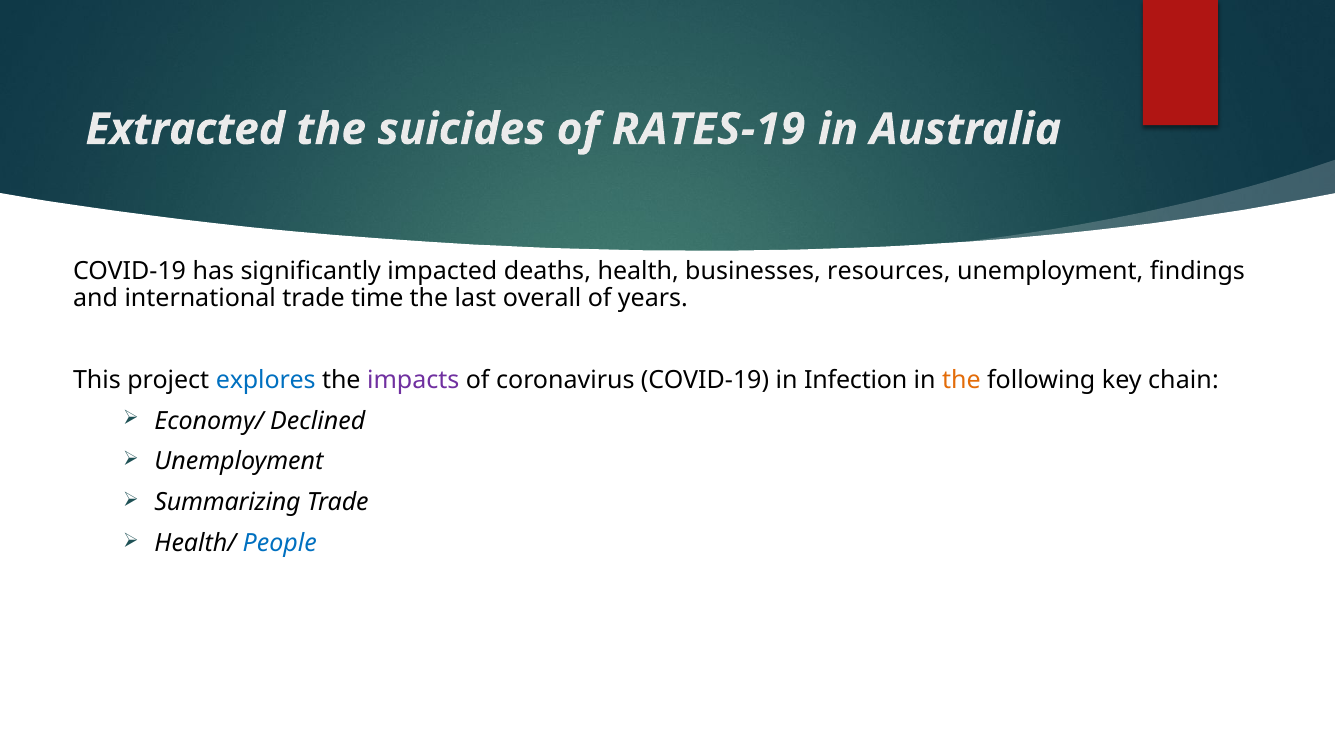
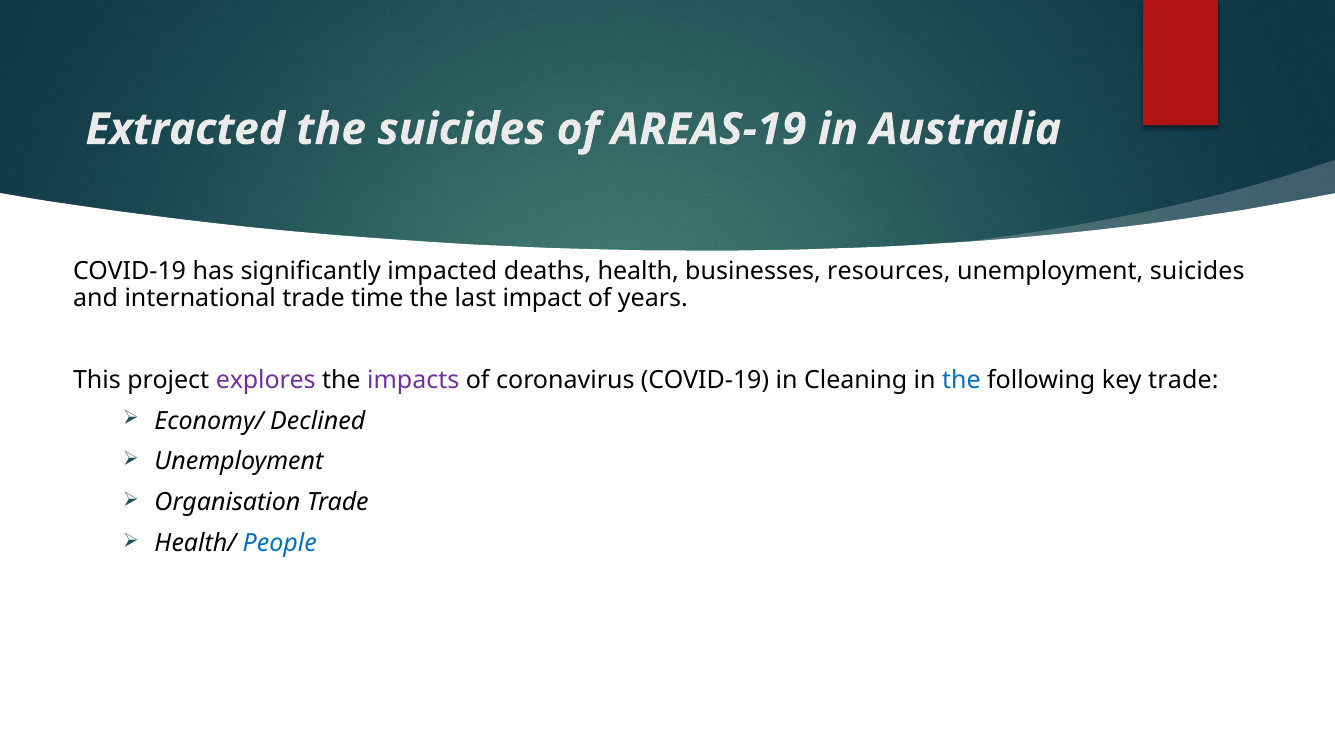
RATES-19: RATES-19 -> AREAS-19 (709, 129)
unemployment findings: findings -> suicides (1197, 271)
overall: overall -> impact (542, 298)
explores colour: blue -> purple (266, 380)
Infection: Infection -> Cleaning (856, 380)
the colour: orange -> blue (961, 380)
key chain: chain -> trade (1183, 380)
Summarizing: Summarizing -> Organisation (227, 503)
